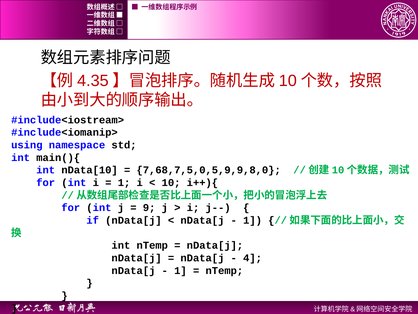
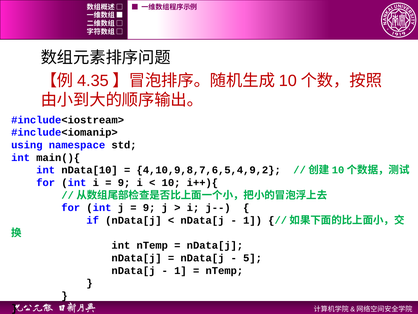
7,68,7,5,0,5,9,9,8,0: 7,68,7,5,0,5,9,9,8,0 -> 4,10,9,8,7,6,5,4,9,2 (209, 170)
1: 1 -> 9 (124, 182)
4: 4 -> 5 (253, 258)
